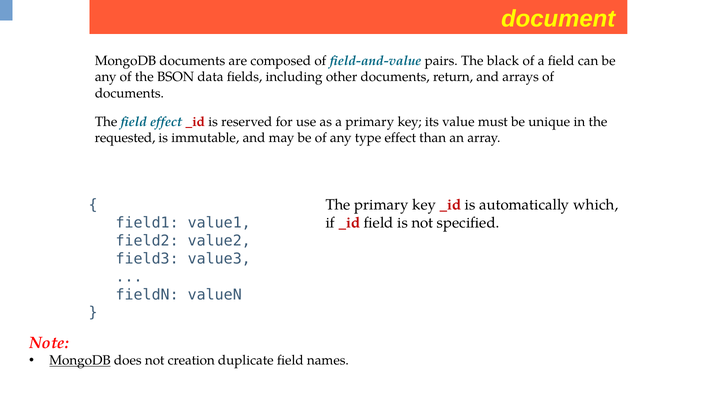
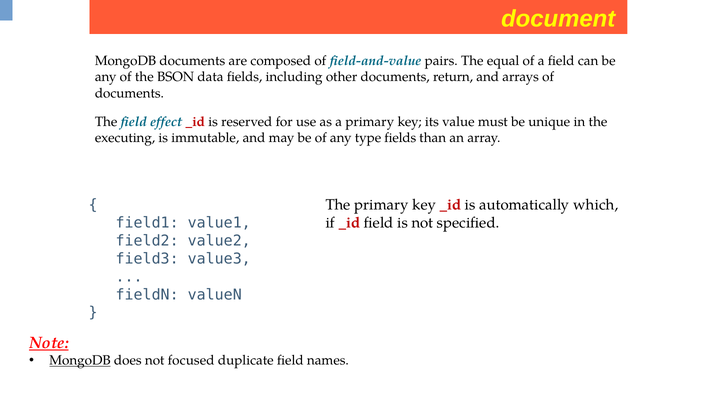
black: black -> equal (503, 61)
requested: requested -> executing (125, 138)
type effect: effect -> fields (400, 138)
Note underline: none -> present (49, 343)
creation: creation -> focused (191, 361)
